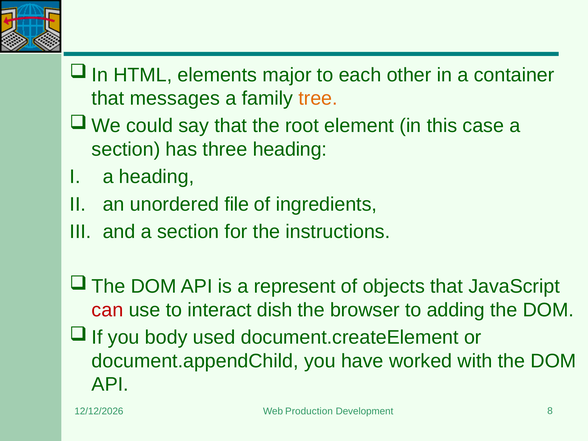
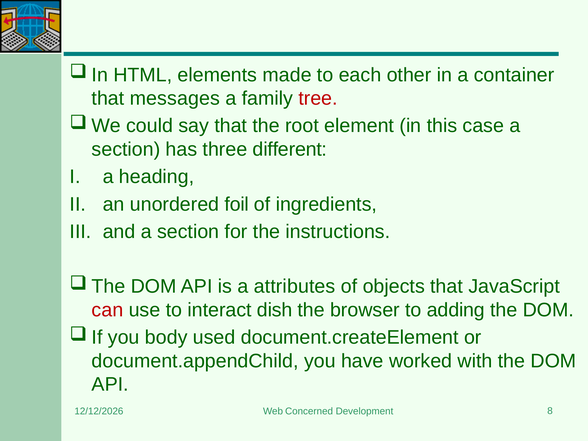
major: major -> made (287, 75)
tree colour: orange -> red (318, 98)
three heading: heading -> different (290, 149)
file: file -> foil (237, 204)
represent: represent -> attributes (295, 287)
Production: Production -> Concerned (309, 411)
